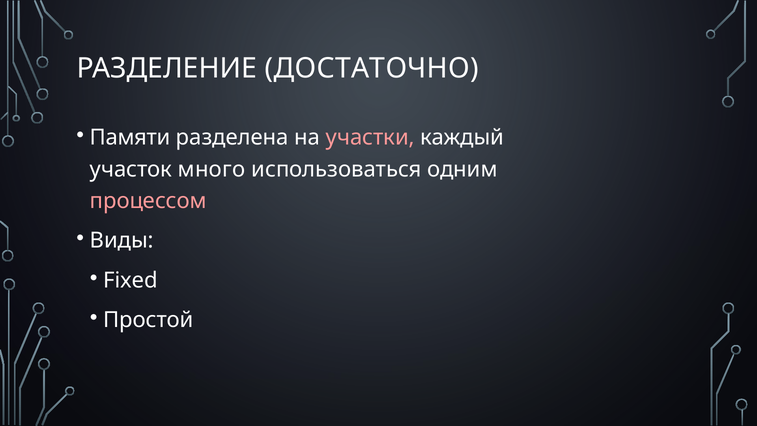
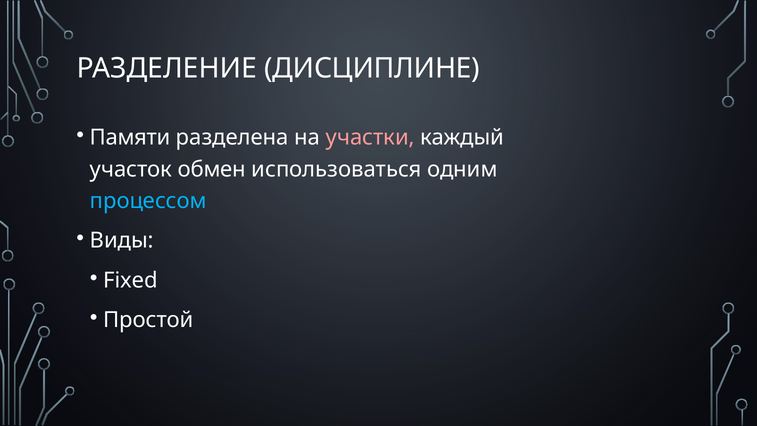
ДОСТАТОЧНО: ДОСТАТОЧНО -> ДИСЦИПЛИНЕ (372, 69)
много: много -> обмен (212, 169)
процессом colour: pink -> light blue (148, 201)
